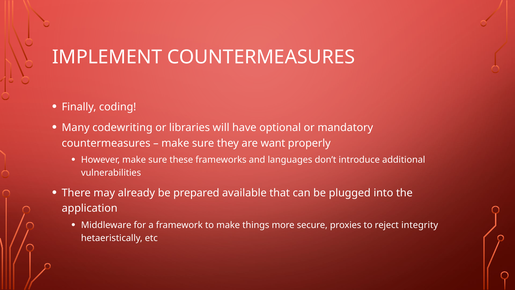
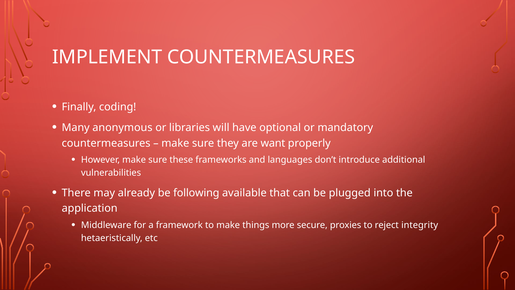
codewriting: codewriting -> anonymous (122, 128)
prepared: prepared -> following (196, 193)
